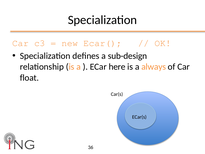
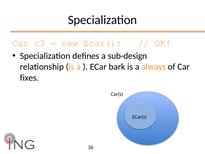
here: here -> bark (117, 67)
float: float -> fixes (29, 78)
